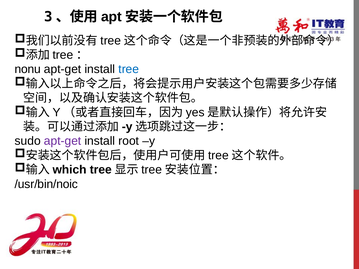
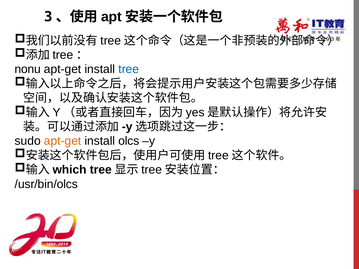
apt-get colour: purple -> orange (63, 141)
root: root -> olcs (129, 141)
/usr/bin/noic: /usr/bin/noic -> /usr/bin/olcs (46, 184)
